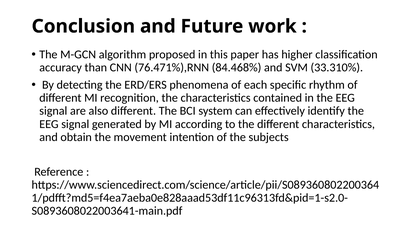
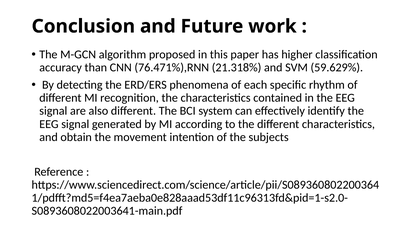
84.468%: 84.468% -> 21.318% (237, 68)
33.310%: 33.310% -> 59.629% (337, 68)
